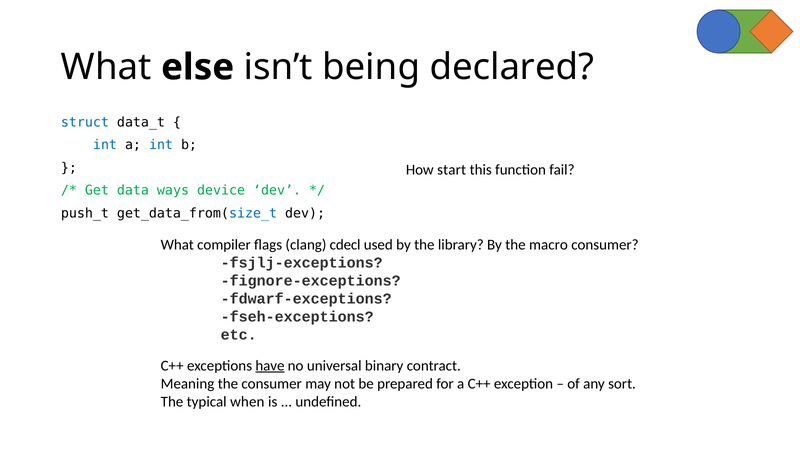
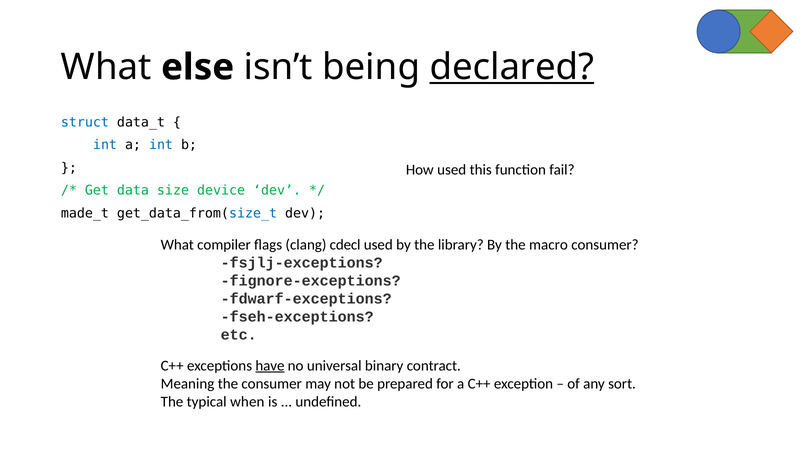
declared underline: none -> present (512, 67)
How start: start -> used (452, 170)
ways: ways -> size (173, 190)
push_t: push_t -> made_t (85, 213)
